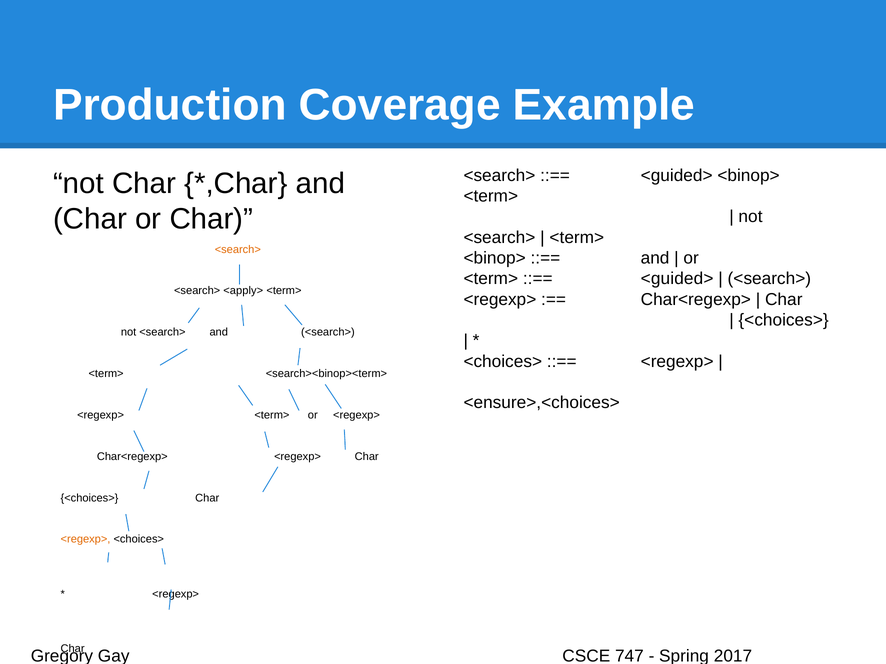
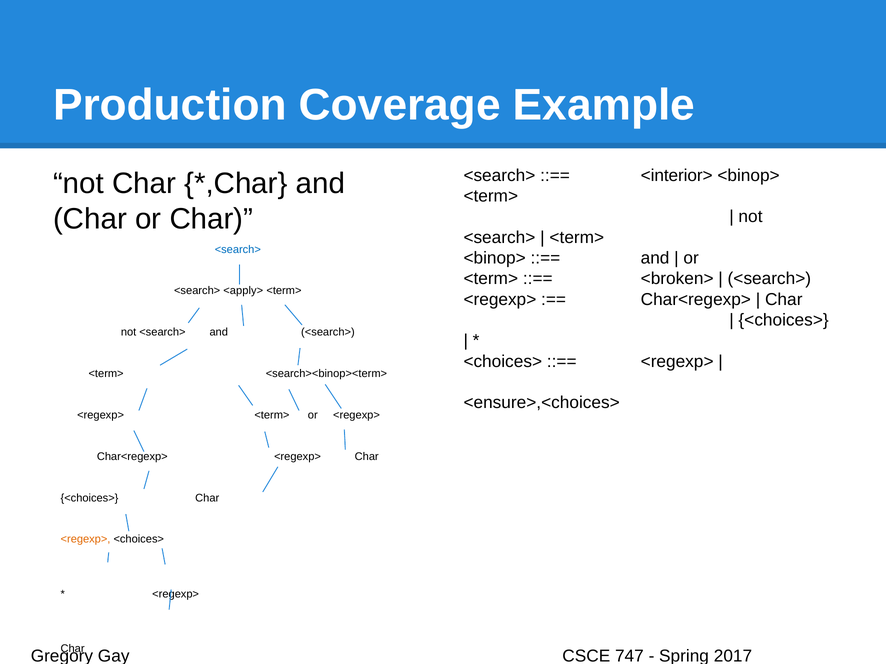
<guided>: <guided> -> <interior> (677, 175)
<search> colour: orange -> blue (238, 250)
<guided>: <guided> -> <broken> (677, 279)
